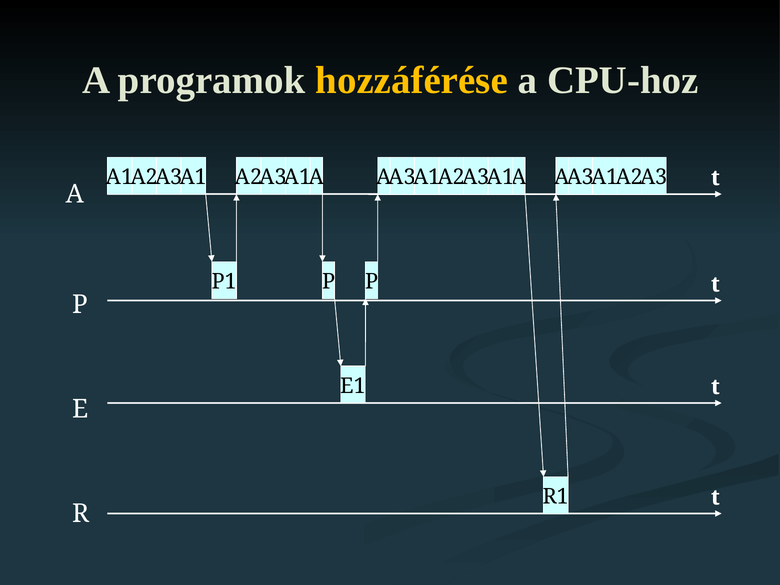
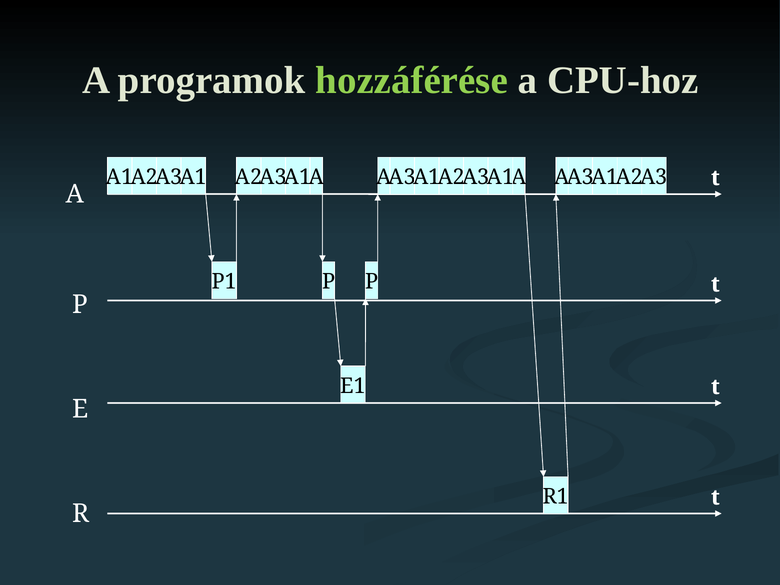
hozzáférése colour: yellow -> light green (412, 80)
